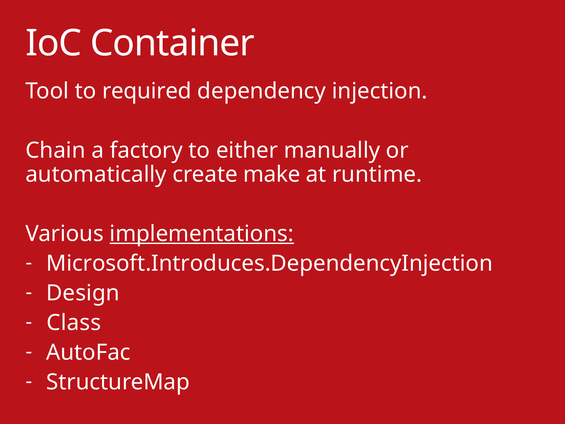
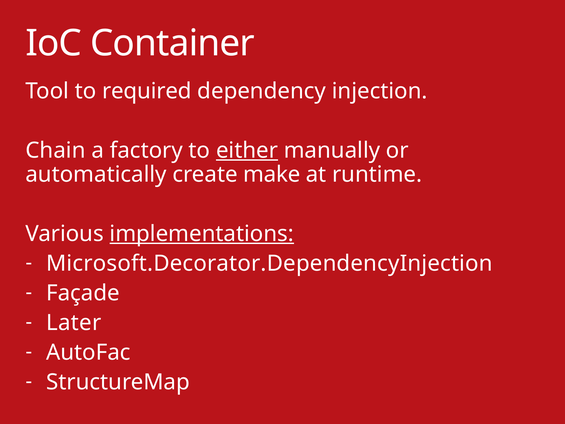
either underline: none -> present (247, 150)
Microsoft.Introduces.DependencyInjection: Microsoft.Introduces.DependencyInjection -> Microsoft.Decorator.DependencyInjection (269, 263)
Design: Design -> Façade (83, 293)
Class: Class -> Later (74, 322)
